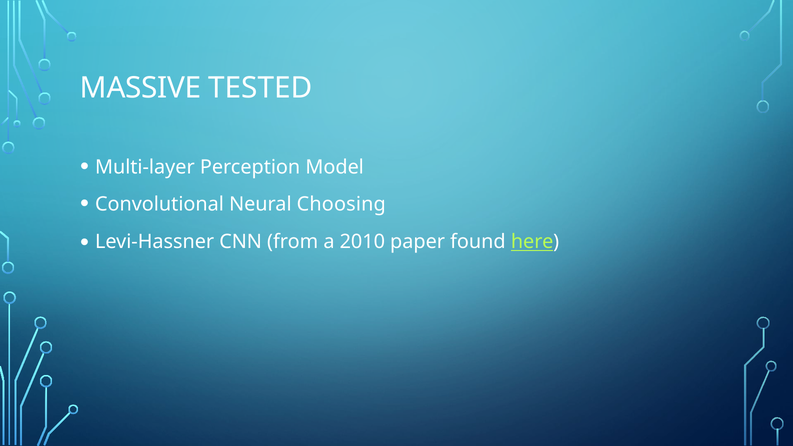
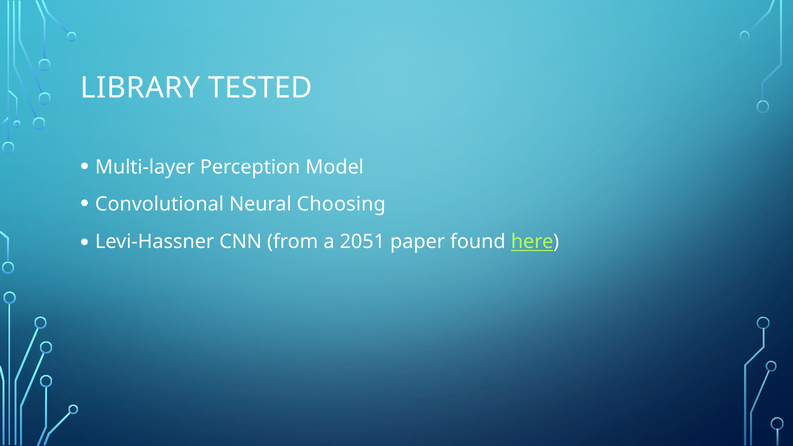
MASSIVE: MASSIVE -> LIBRARY (140, 88)
2010: 2010 -> 2051 (362, 242)
